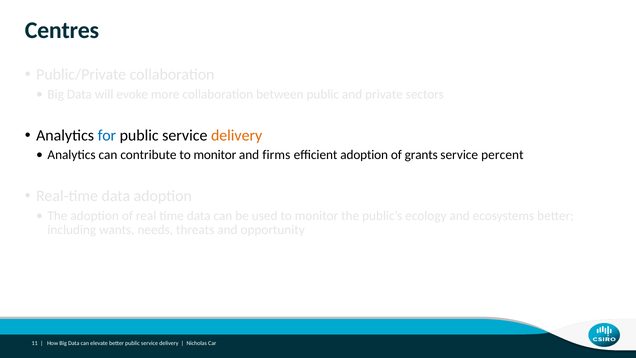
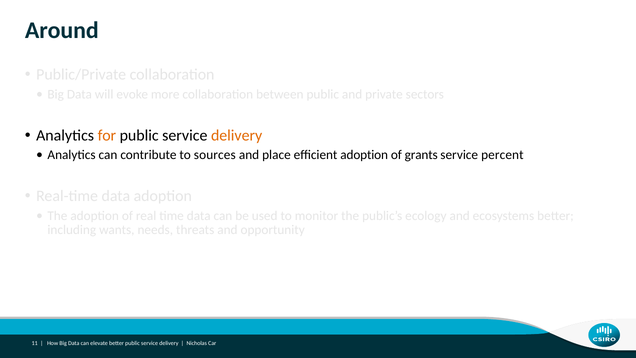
Centres: Centres -> Around (62, 30)
for colour: blue -> orange (107, 135)
contribute to monitor: monitor -> sources (215, 155)
firms: firms -> place (276, 155)
